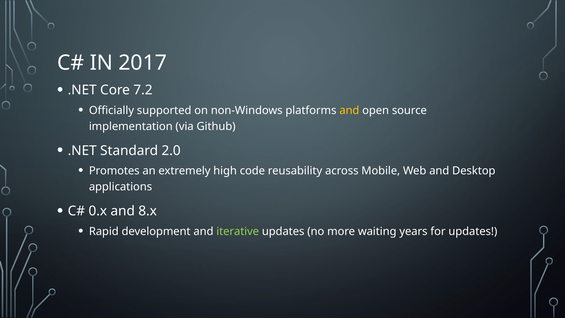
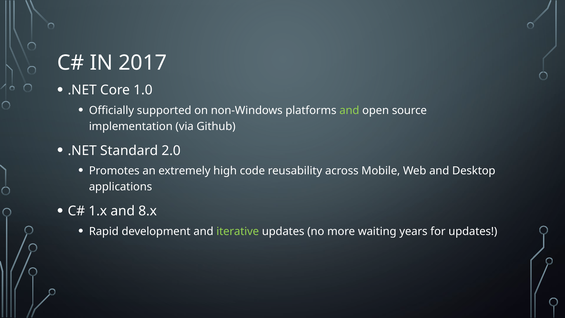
7.2: 7.2 -> 1.0 (143, 90)
and colour: yellow -> light green (349, 110)
0.x: 0.x -> 1.x (98, 211)
